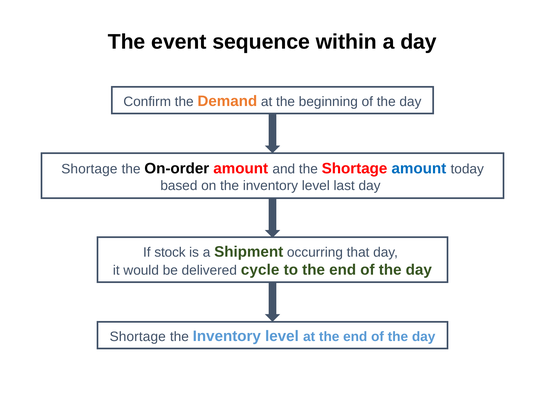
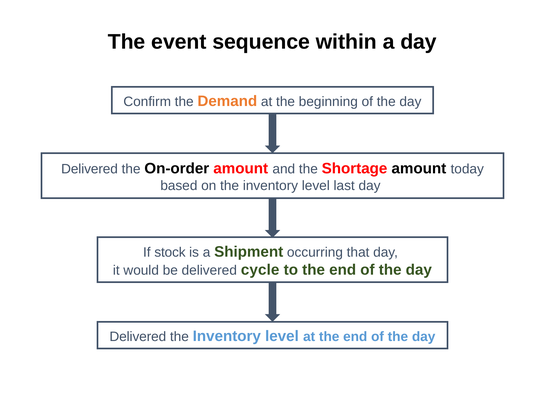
Shortage: Shortage -> Delivered (89, 169)
amount colour: blue -> black (419, 169)
Shortage: Shortage -> Delivered (138, 337)
